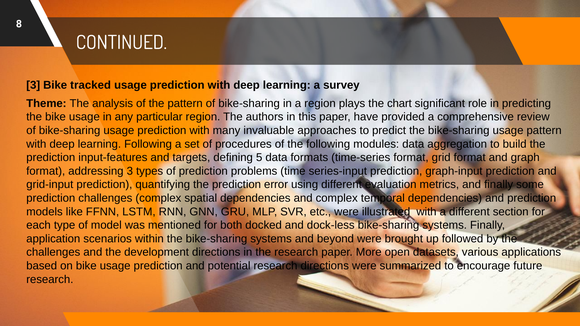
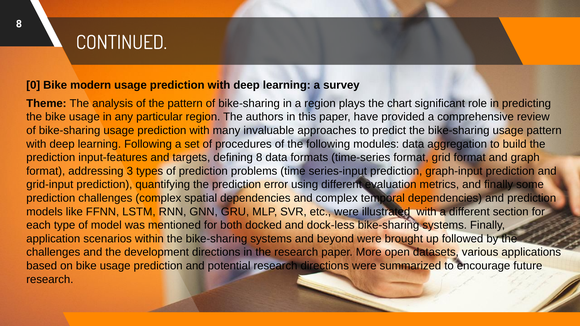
3: 3 -> 0 (33, 85)
tracked: tracked -> modern (91, 85)
defining 5: 5 -> 8 (259, 158)
